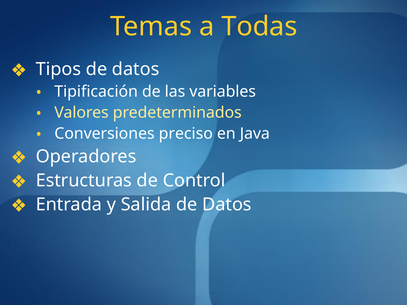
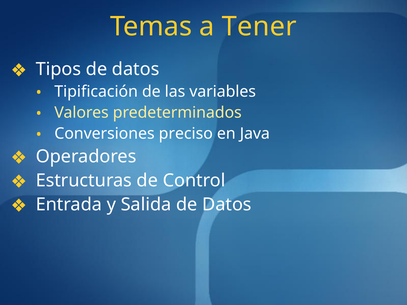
Todas: Todas -> Tener (259, 27)
